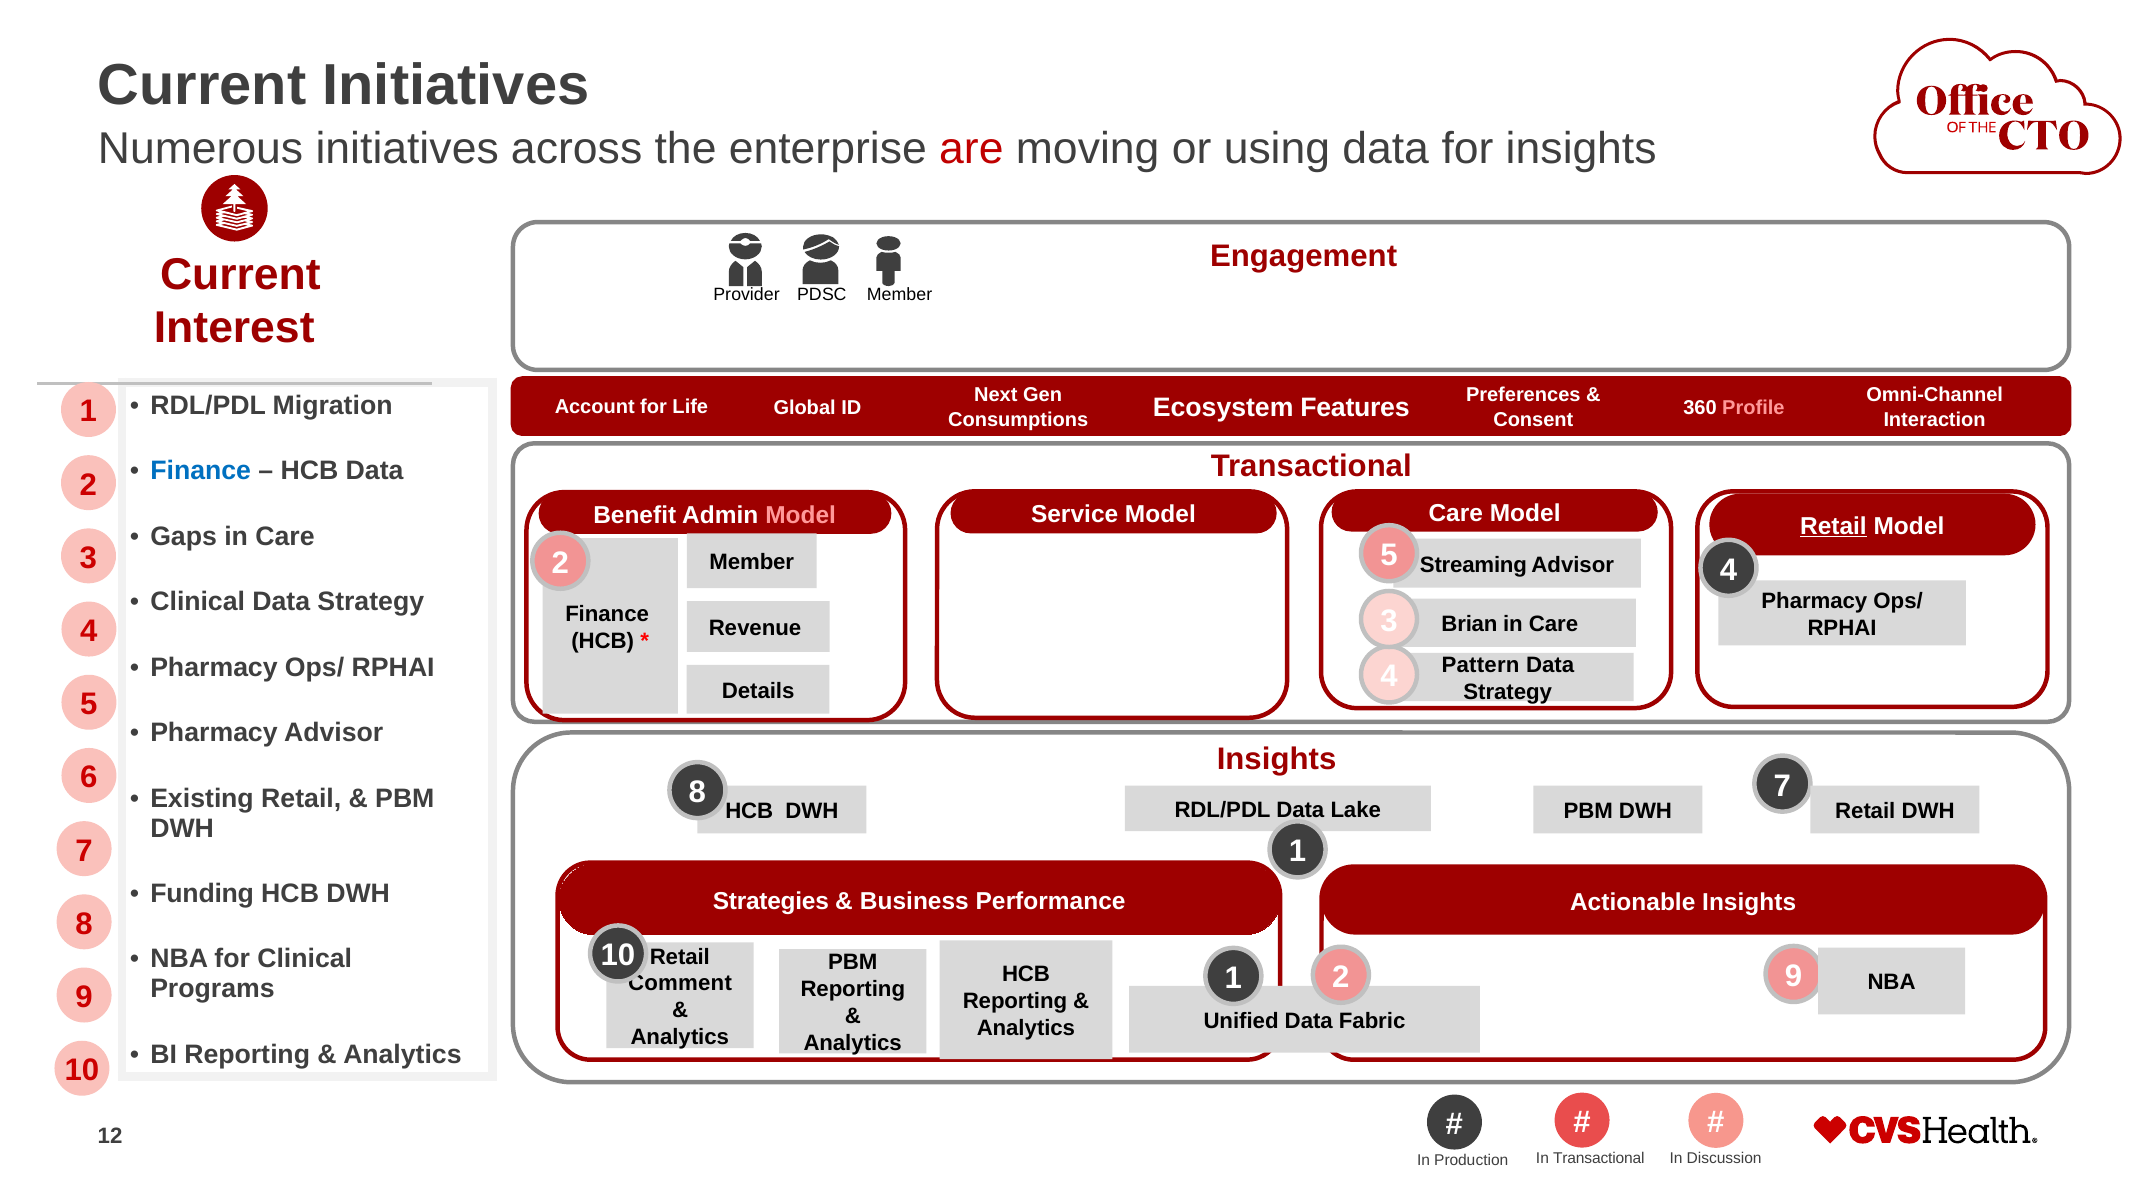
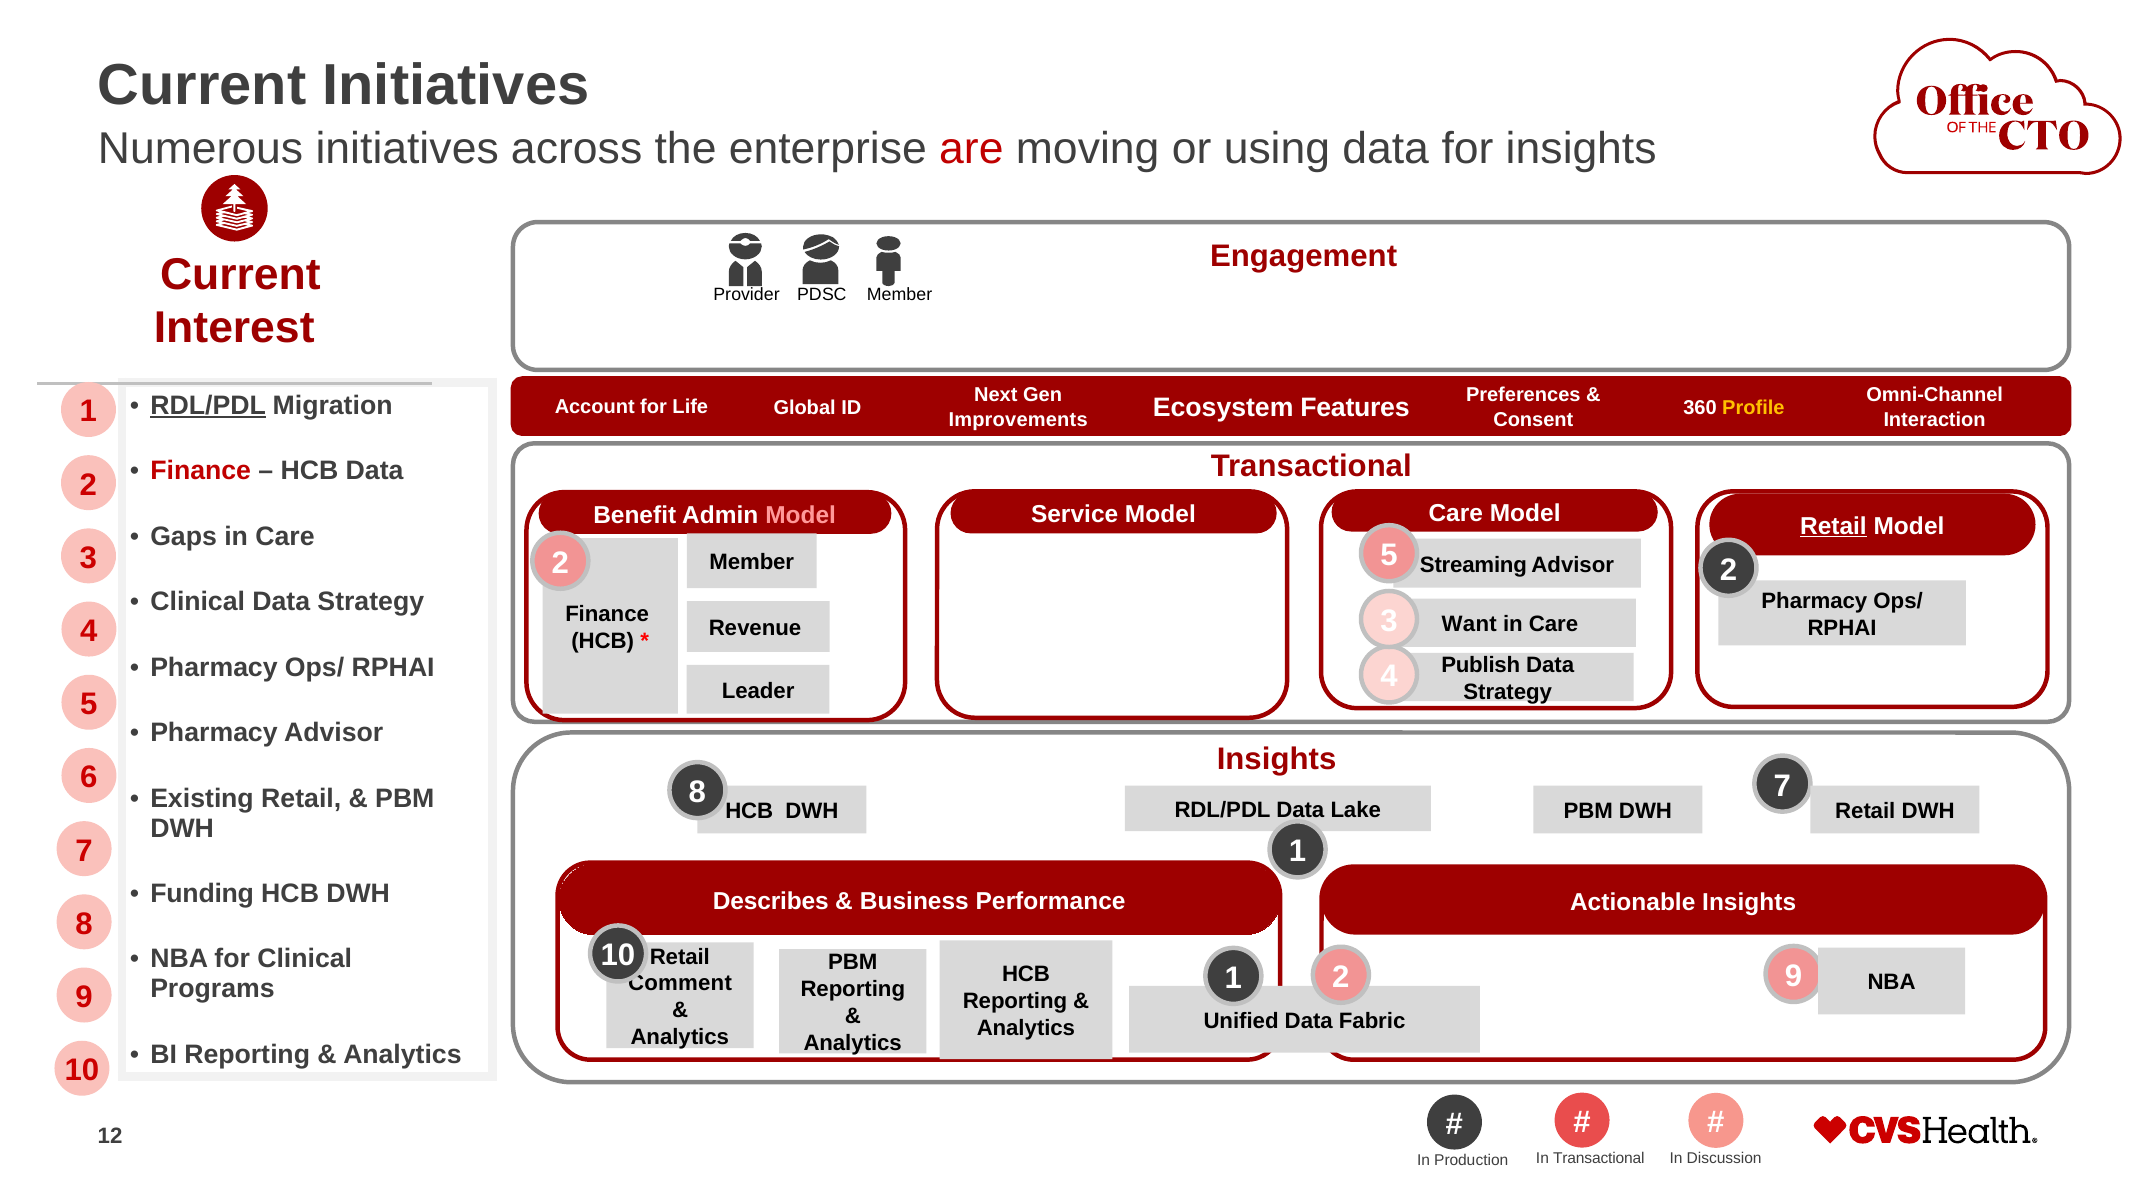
RDL/PDL underline: none -> present (208, 406)
Profile colour: pink -> yellow (1753, 407)
Consumptions: Consumptions -> Improvements (1018, 419)
Finance colour: blue -> red (201, 471)
5 4: 4 -> 2 (1728, 570)
Brian: Brian -> Want (1469, 624)
Pattern: Pattern -> Publish (1481, 665)
Details: Details -> Leader (758, 691)
Strategies: Strategies -> Describes (771, 901)
